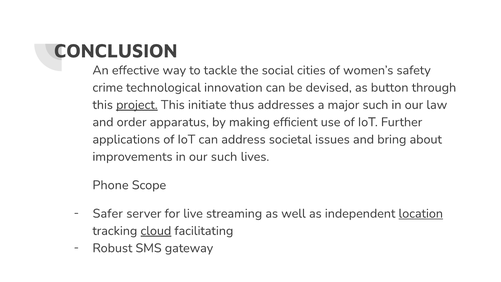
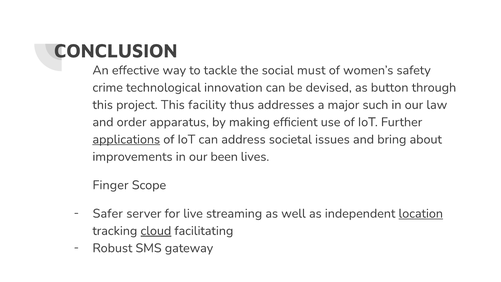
cities: cities -> must (311, 70)
project underline: present -> none (137, 105)
initiate: initiate -> facility (207, 105)
applications underline: none -> present (126, 139)
our such: such -> been (224, 157)
Phone: Phone -> Finger (111, 185)
